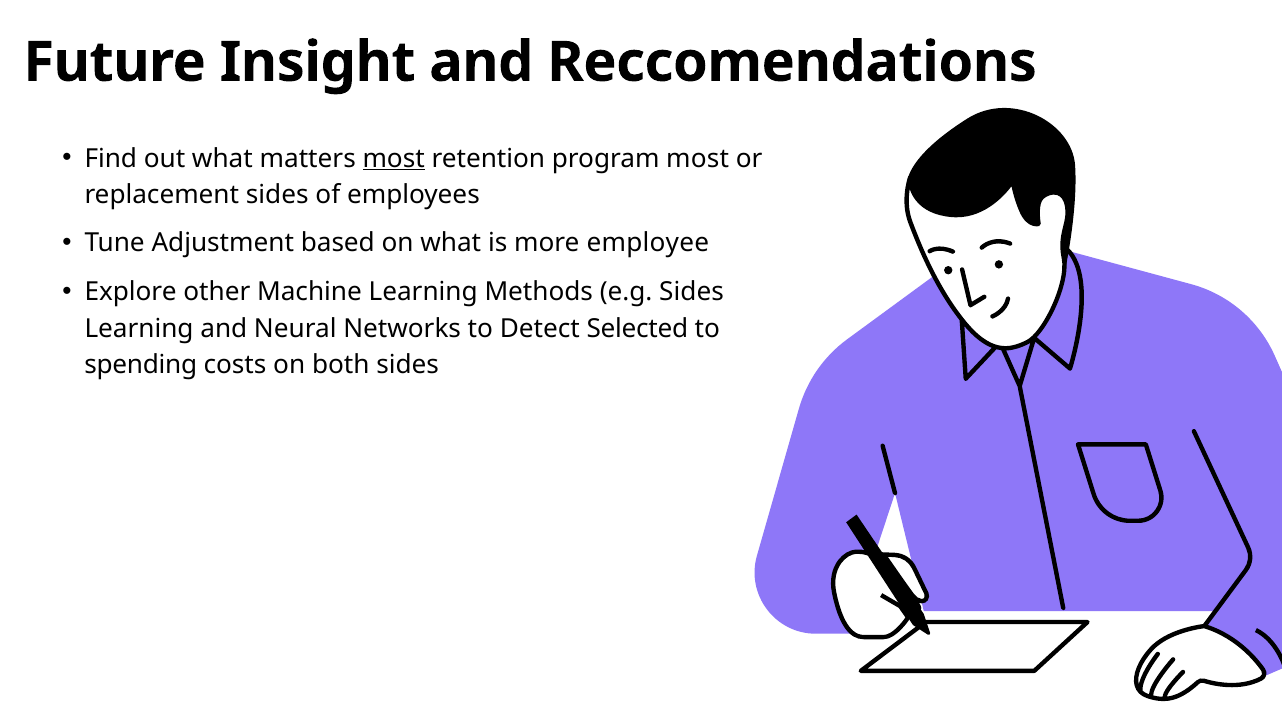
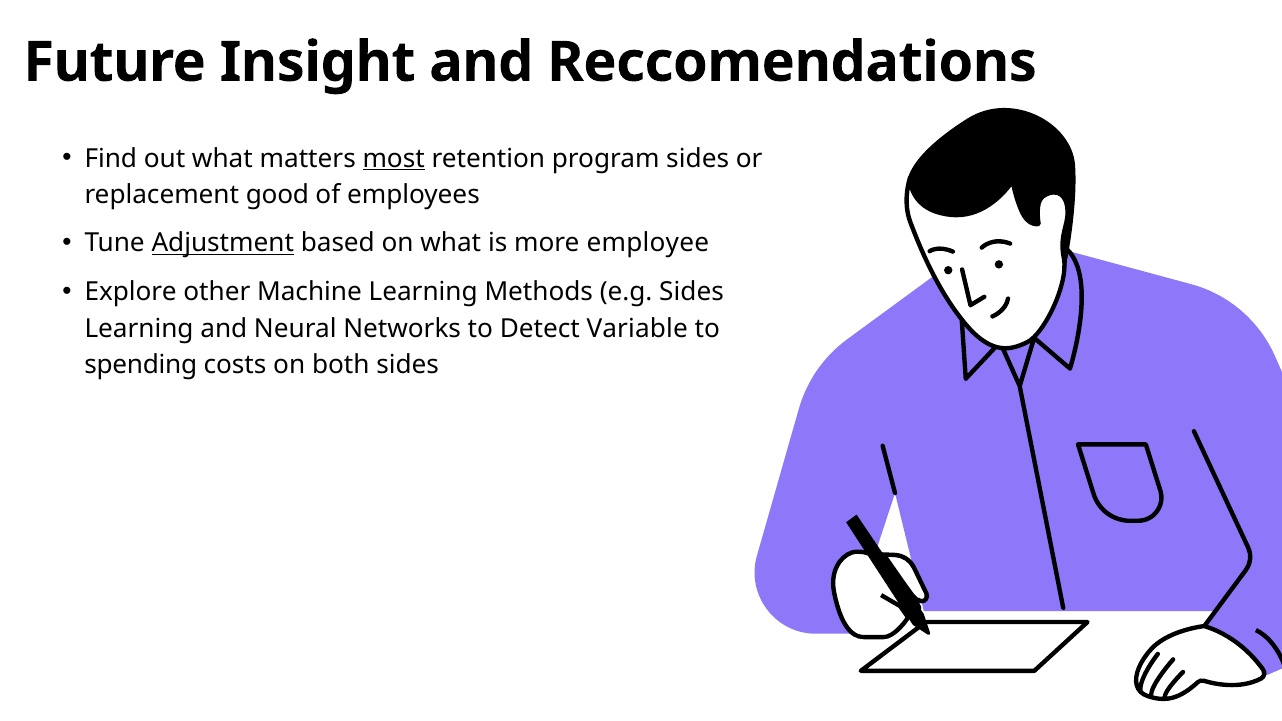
program most: most -> sides (698, 158)
replacement sides: sides -> good (277, 195)
Adjustment underline: none -> present (223, 243)
Selected: Selected -> Variable (637, 329)
